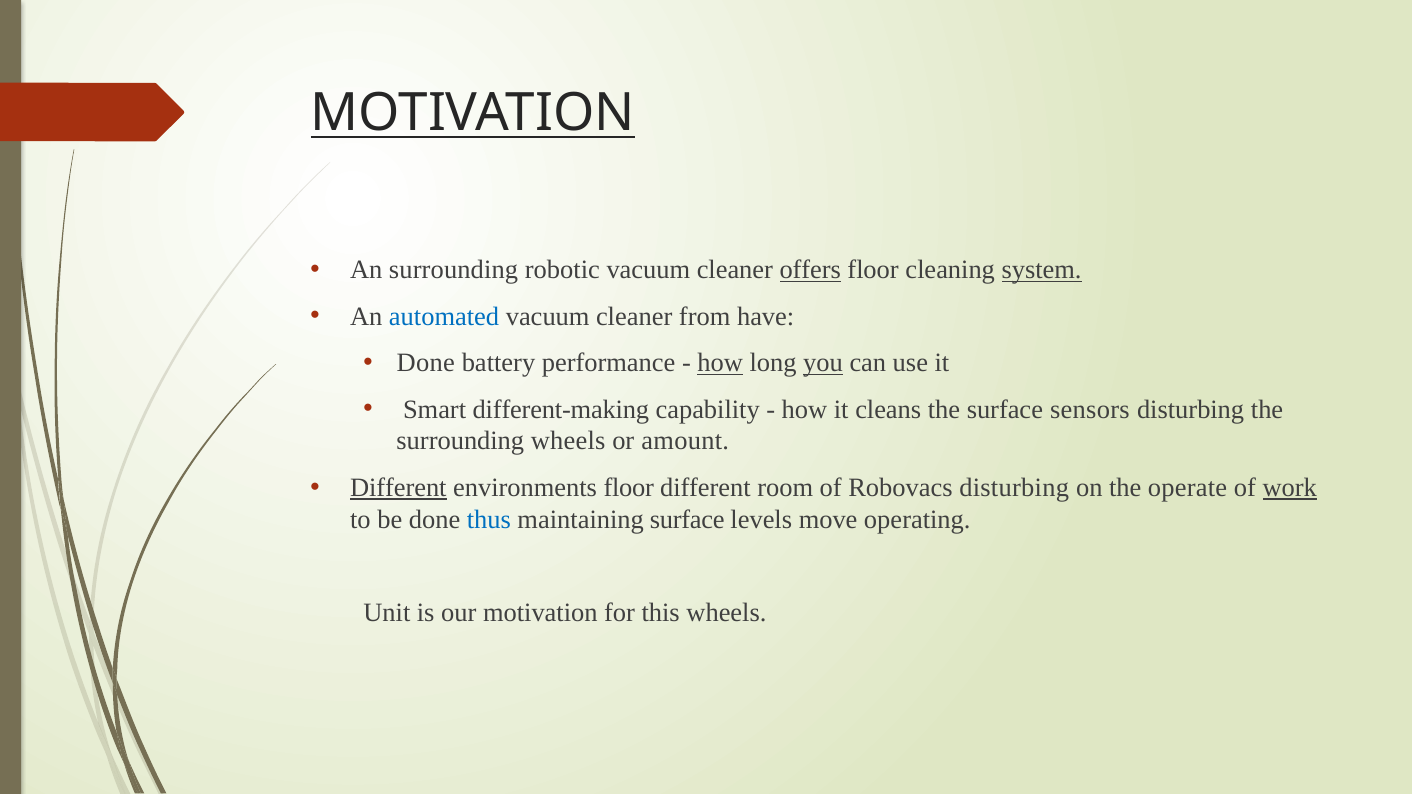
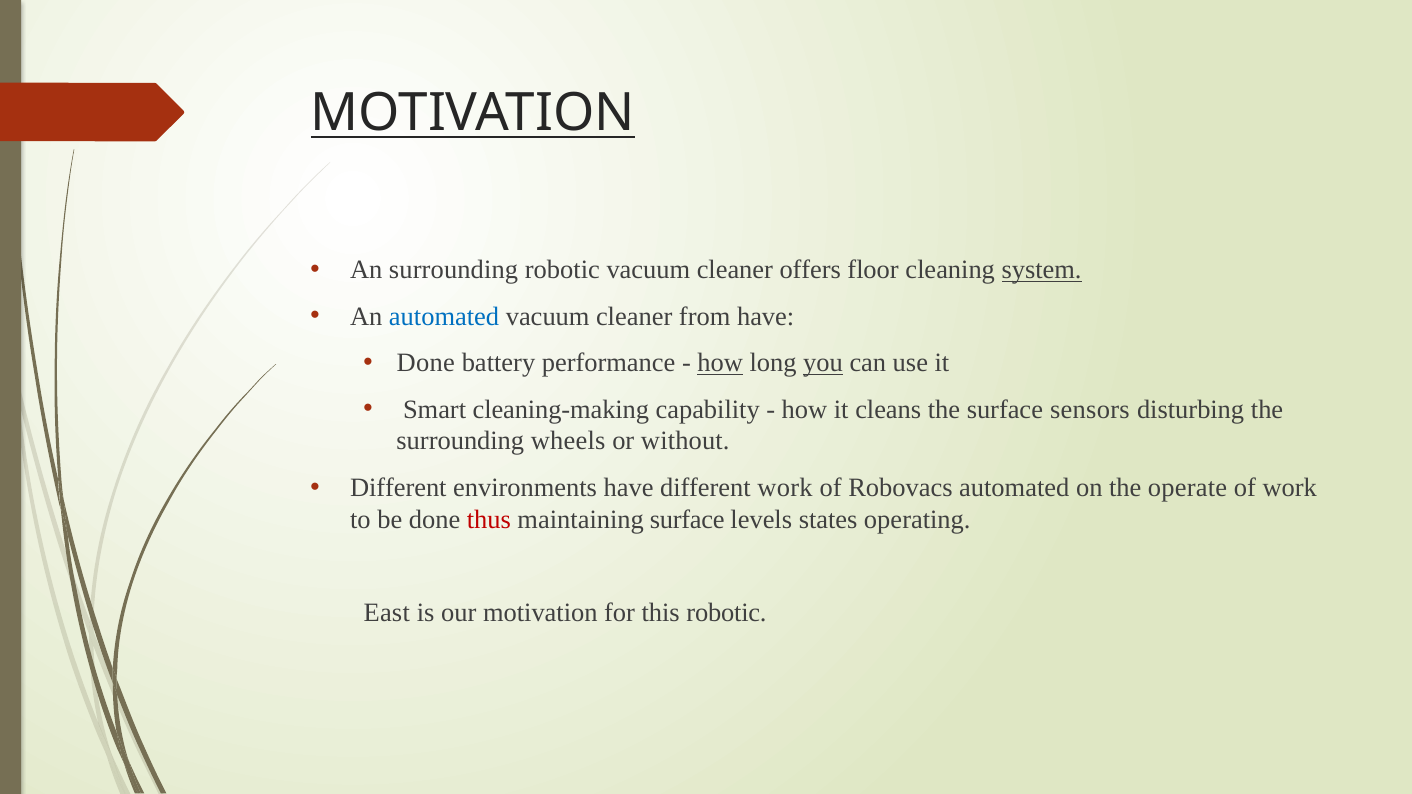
offers underline: present -> none (810, 270)
different-making: different-making -> cleaning-making (561, 410)
amount: amount -> without (685, 441)
Different underline: present -> none (398, 488)
environments floor: floor -> have (629, 488)
different room: room -> work (785, 488)
Robovacs disturbing: disturbing -> automated (1014, 488)
work underline: present -> none (1290, 488)
thus colour: blue -> red (489, 520)
move: move -> states (828, 520)
Unit: Unit -> East (387, 613)
this wheels: wheels -> robotic (727, 613)
